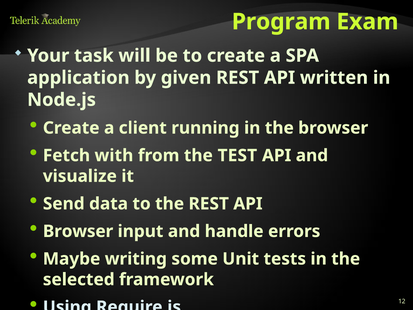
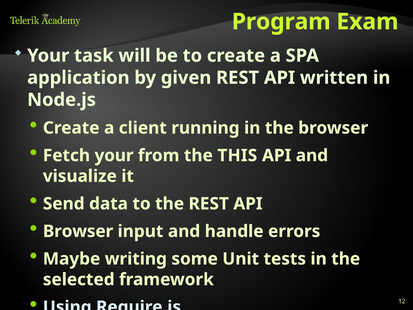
Fetch with: with -> your (114, 155)
TEST: TEST -> THIS (237, 155)
